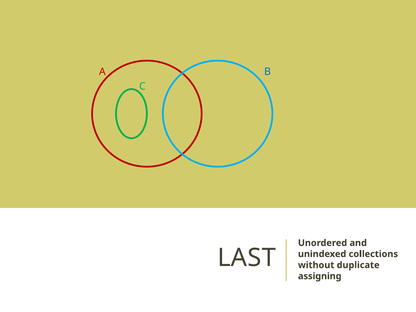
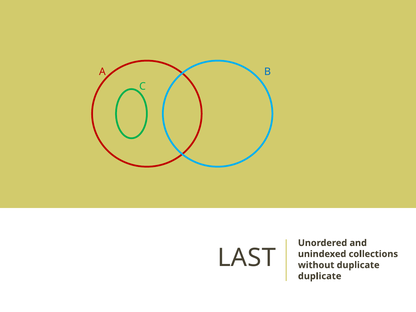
assigning: assigning -> duplicate (320, 276)
